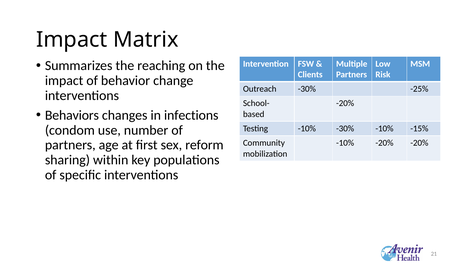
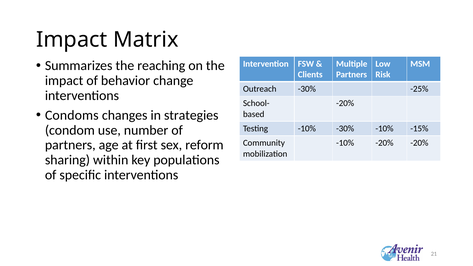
Behaviors: Behaviors -> Condoms (72, 115)
infections: infections -> strategies (191, 115)
